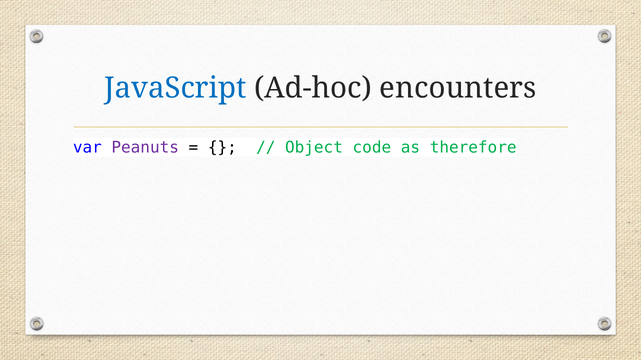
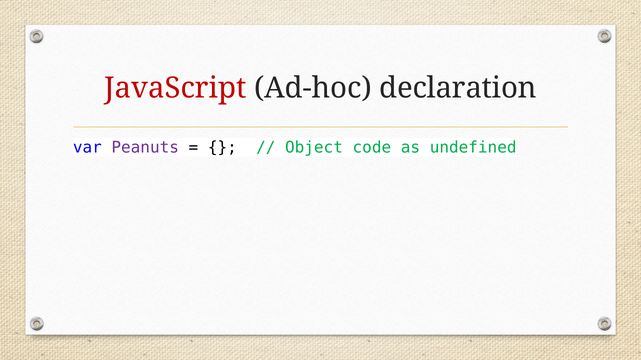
JavaScript colour: blue -> red (175, 88)
encounters: encounters -> declaration (458, 88)
therefore: therefore -> undefined (473, 148)
